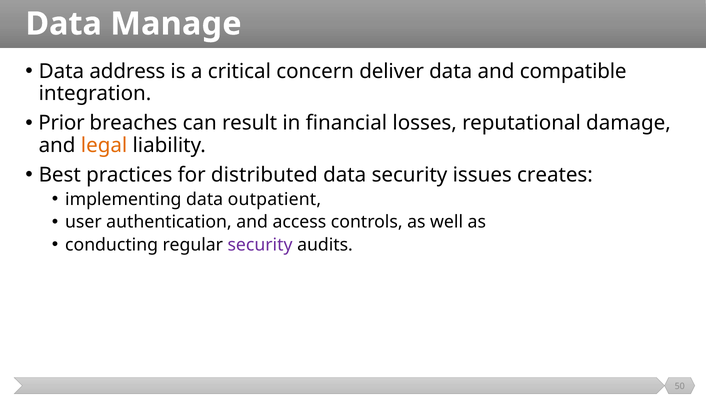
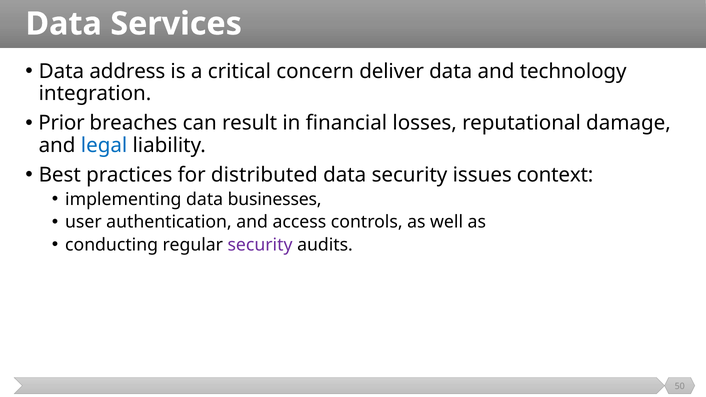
Manage: Manage -> Services (176, 24)
compatible: compatible -> technology (573, 71)
legal colour: orange -> blue (104, 145)
creates: creates -> context (555, 175)
outpatient: outpatient -> businesses (275, 199)
